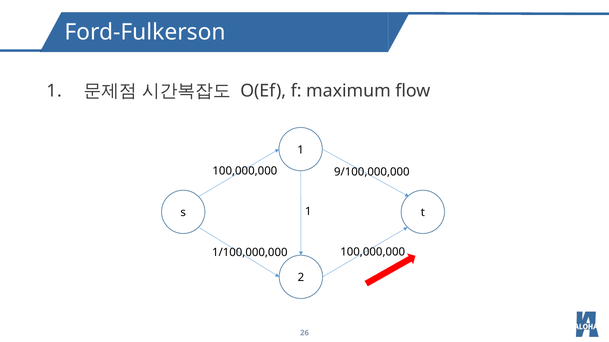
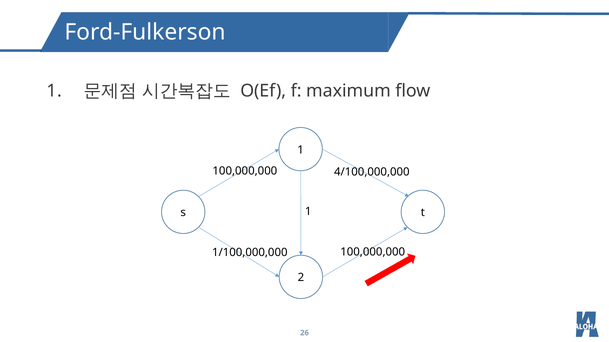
9/100,000,000: 9/100,000,000 -> 4/100,000,000 (372, 172)
